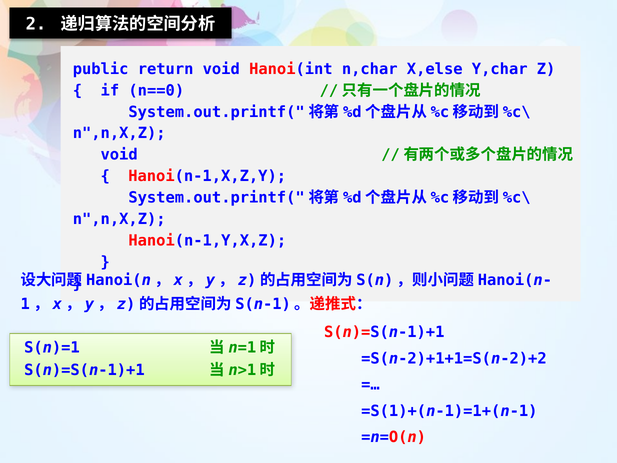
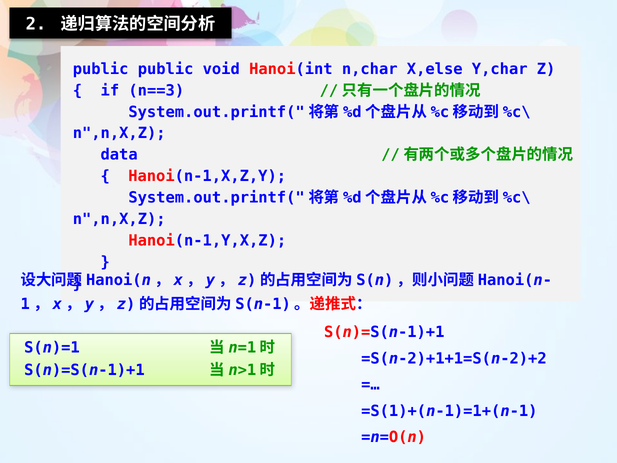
public return: return -> public (166, 69)
n==0: n==0 -> n==3 (156, 90)
void: void -> data (119, 155)
